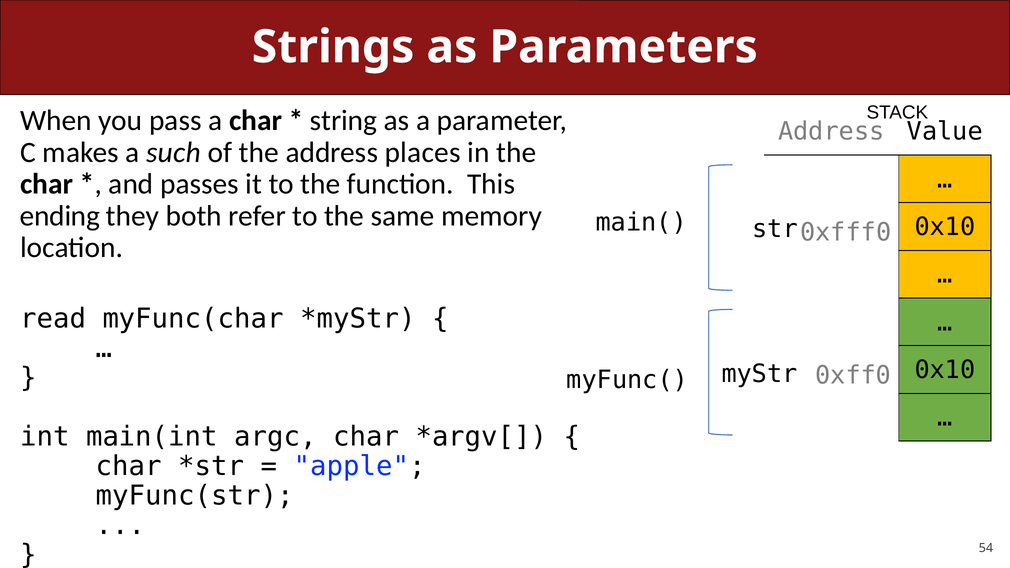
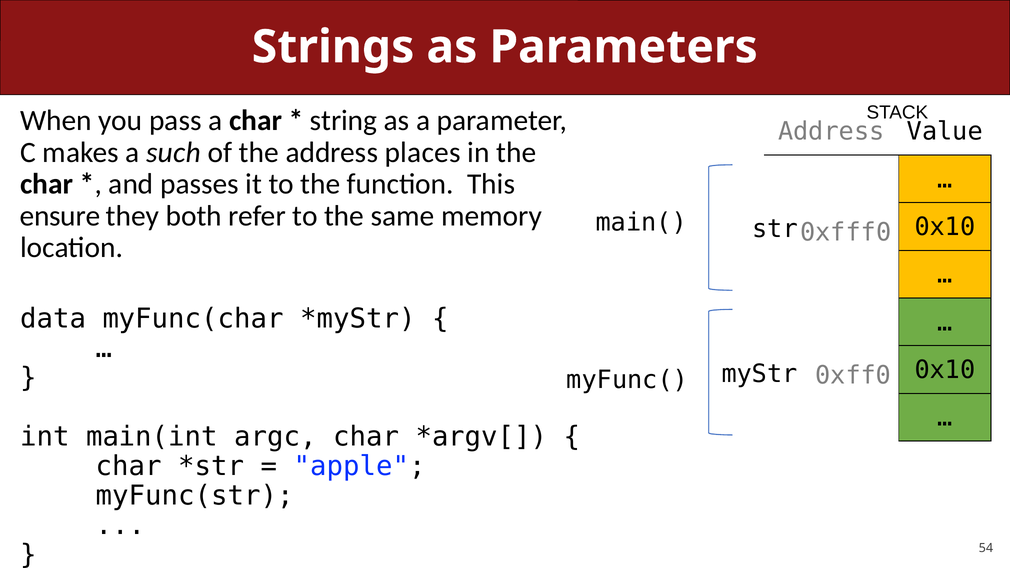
ending: ending -> ensure (60, 216)
read: read -> data (53, 319)
